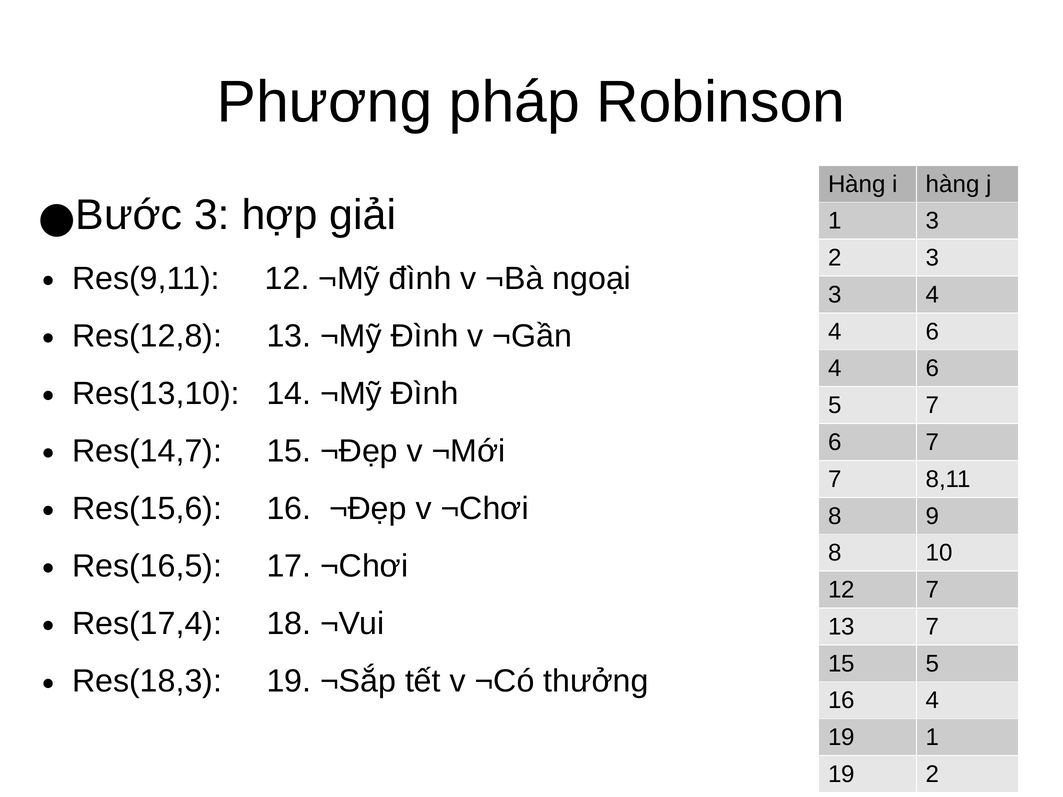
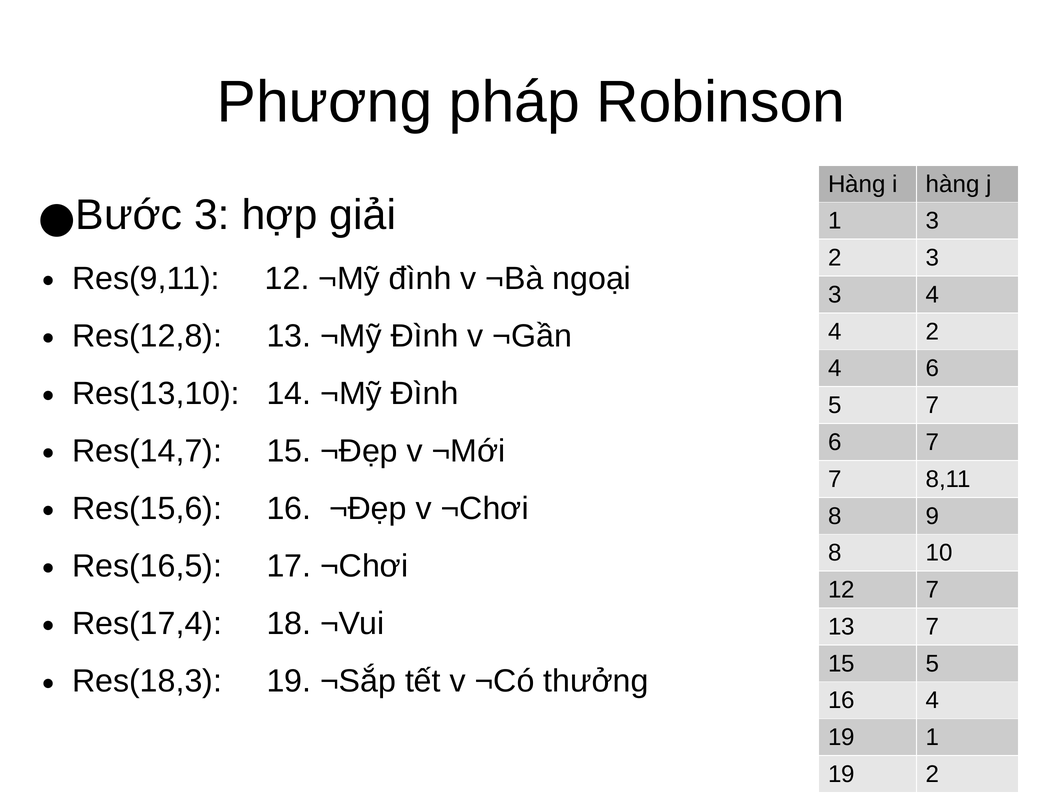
6: 6 -> 2 (933, 332)
